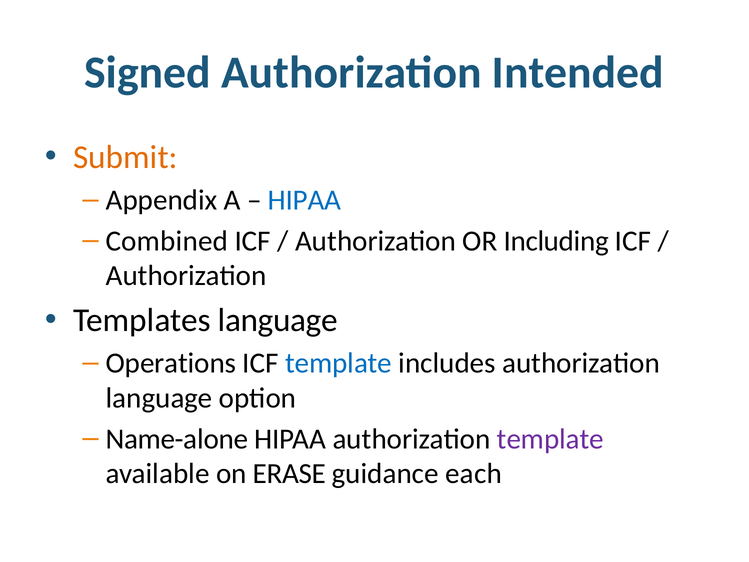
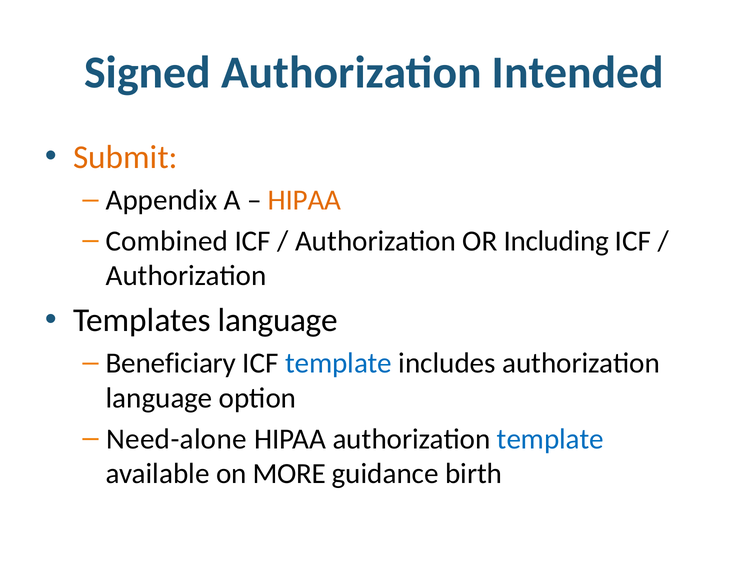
HIPAA colour: blue -> orange (304, 200)
Operations: Operations -> Beneficiary (171, 363)
Name-alone: Name-alone -> Need-alone (177, 439)
template colour: purple -> blue (550, 439)
ERASE: ERASE -> MORE (289, 474)
each: each -> birth (474, 474)
